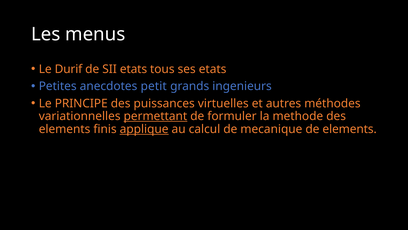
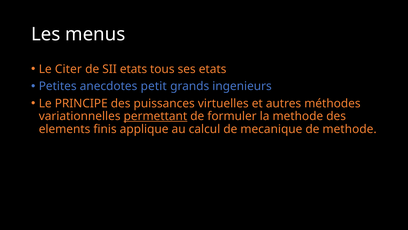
Durif: Durif -> Citer (68, 69)
applique underline: present -> none (144, 129)
de elements: elements -> methode (350, 129)
